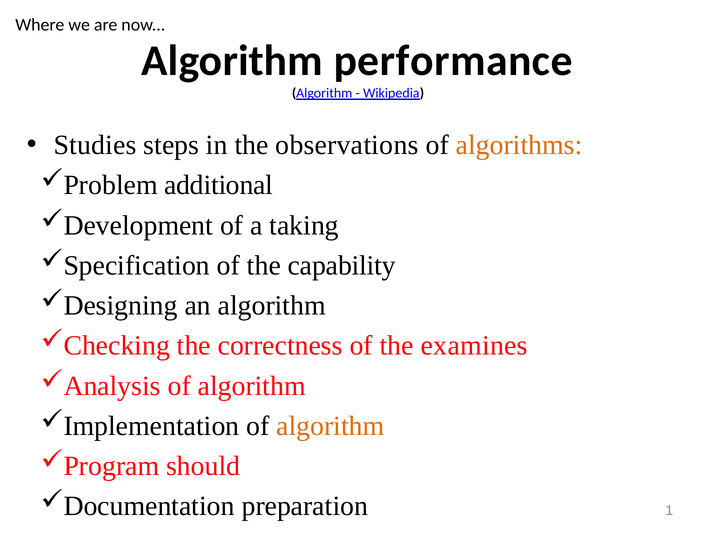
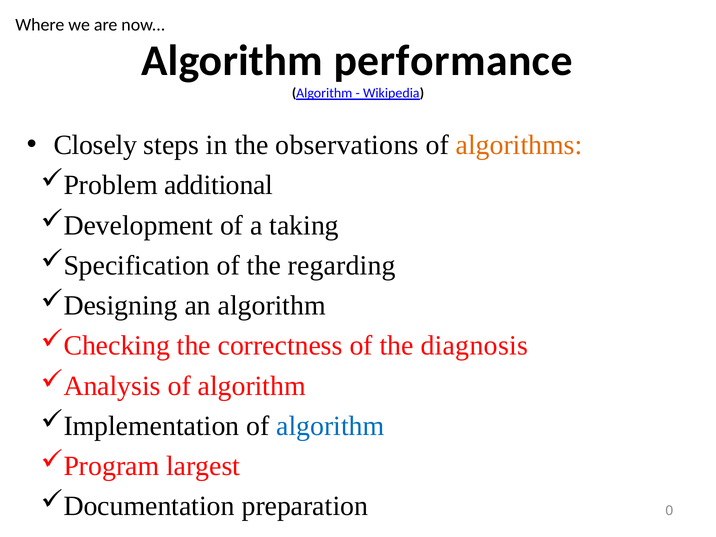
Studies: Studies -> Closely (95, 145)
capability: capability -> regarding (342, 266)
examines: examines -> diagnosis (474, 346)
algorithm colour: orange -> blue (330, 426)
should: should -> largest (203, 466)
1: 1 -> 0 (669, 511)
